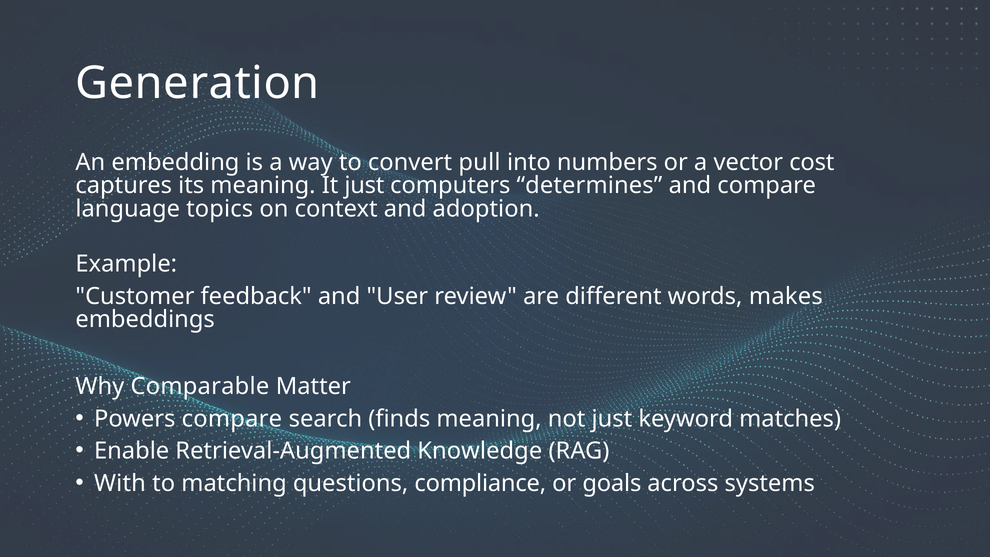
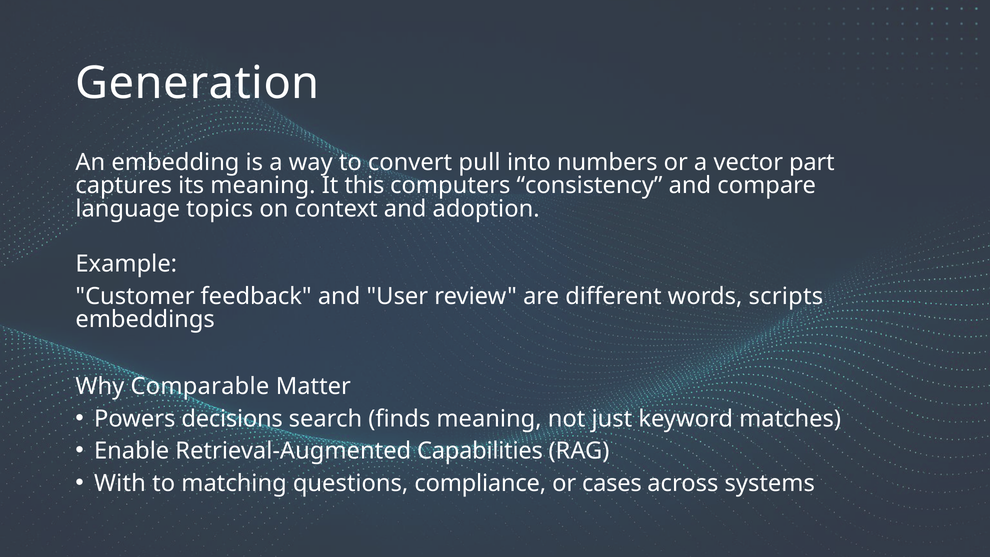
cost: cost -> part (812, 163)
It just: just -> this (364, 186)
determines: determines -> consistency (590, 186)
makes: makes -> scripts (786, 296)
Powers compare: compare -> decisions (232, 419)
Knowledge: Knowledge -> Capabilities (480, 451)
goals: goals -> cases (612, 483)
